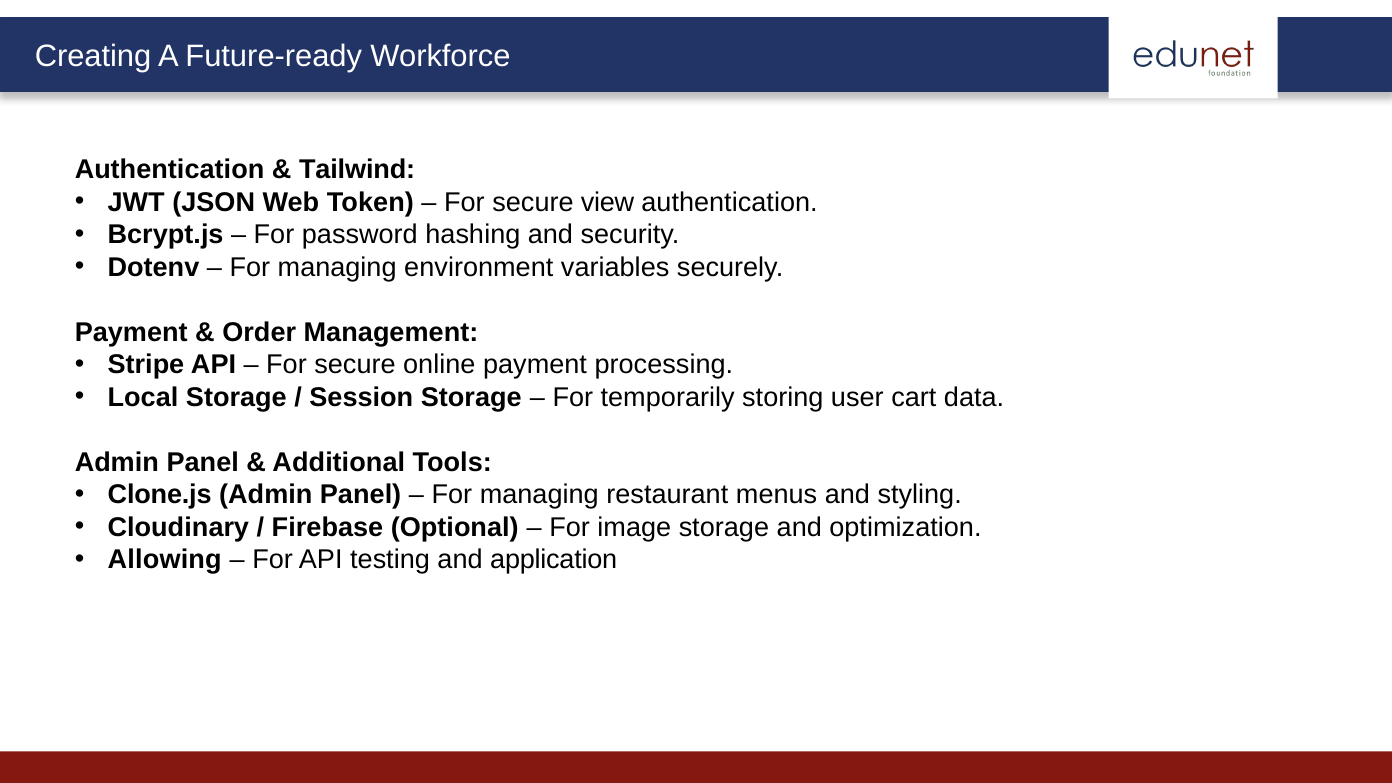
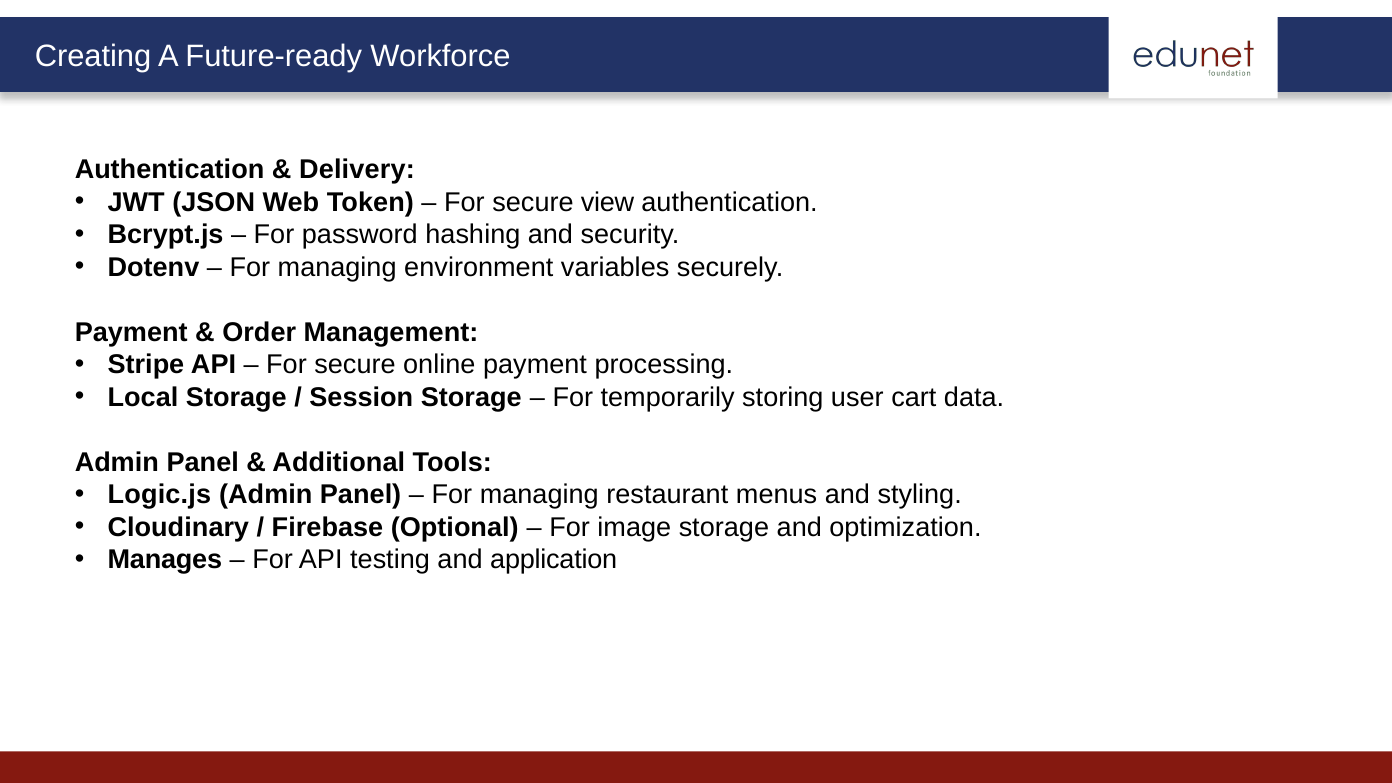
Tailwind: Tailwind -> Delivery (357, 170)
Clone.js: Clone.js -> Logic.js (159, 495)
Allowing: Allowing -> Manages (165, 560)
